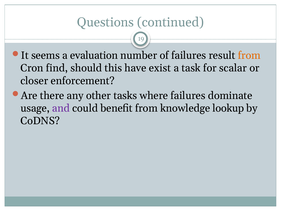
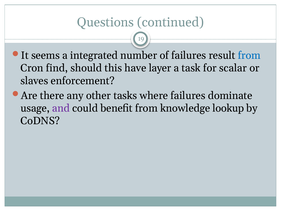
evaluation: evaluation -> integrated (94, 55)
from colour: orange -> blue (249, 55)
exist: exist -> layer (160, 68)
closer: closer -> slaves (34, 81)
